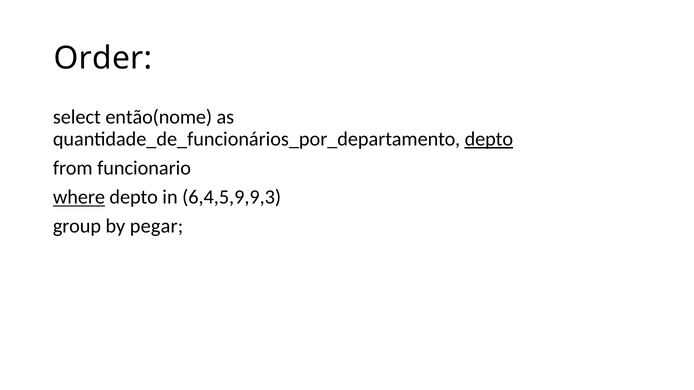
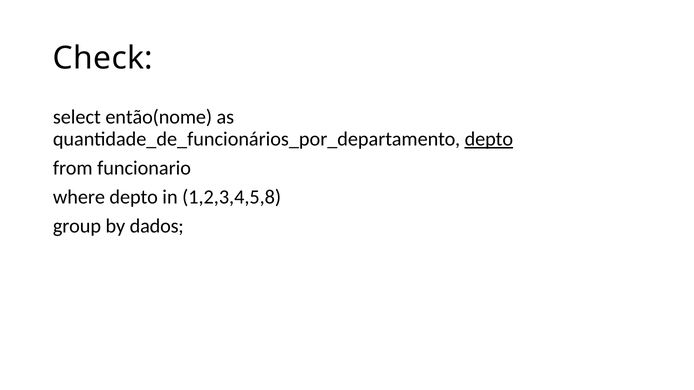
Order: Order -> Check (103, 58)
where underline: present -> none (79, 197)
6,4,5,9,9,3: 6,4,5,9,9,3 -> 1,2,3,4,5,8 (232, 197)
pegar: pegar -> dados (157, 226)
